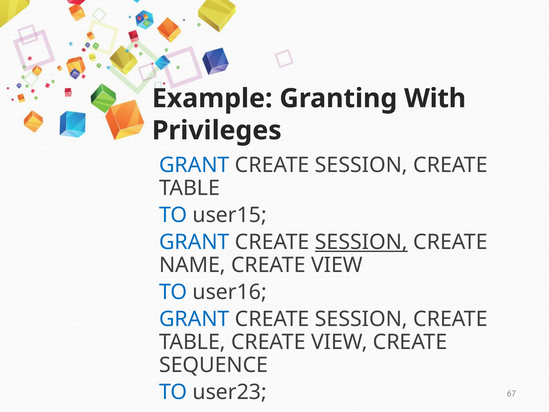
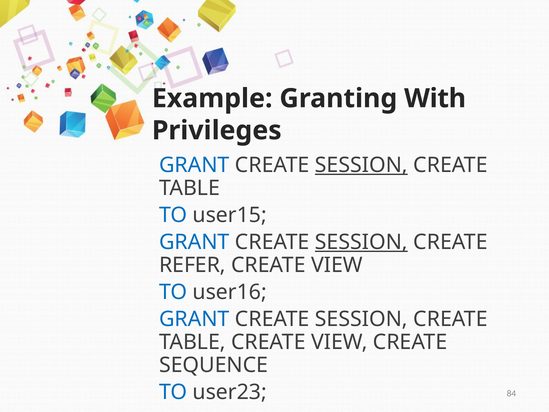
SESSION underline: none -> present (361, 165)
NAME: NAME -> REFER (192, 265)
67: 67 -> 84 (511, 393)
